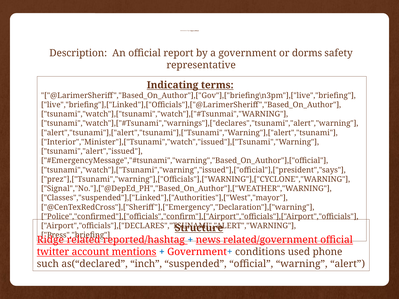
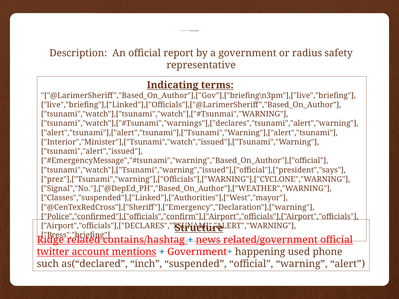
dorms: dorms -> radius (307, 53)
reported/hashtag: reported/hashtag -> contains/hashtag (144, 240)
conditions: conditions -> happening (260, 252)
